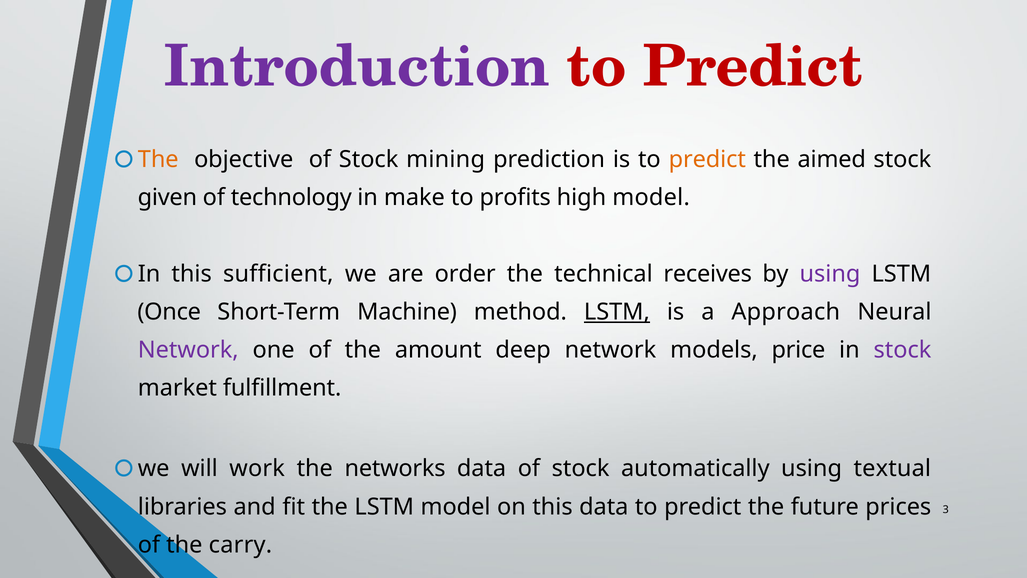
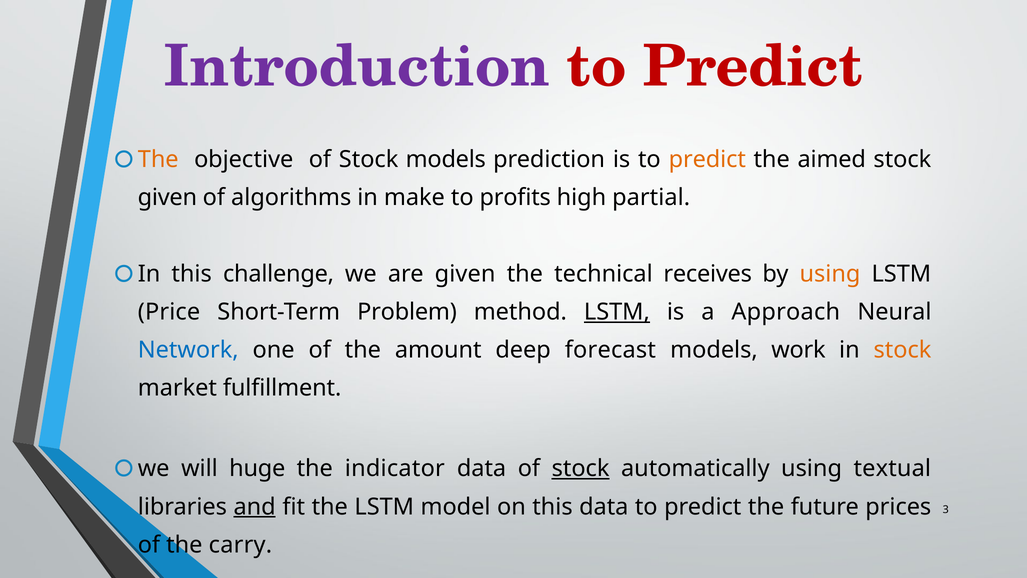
Stock mining: mining -> models (446, 159)
technology: technology -> algorithms (291, 198)
high model: model -> partial (651, 198)
sufficient: sufficient -> challenge (279, 274)
are order: order -> given (465, 274)
using colour: purple -> orange (830, 274)
Once: Once -> Price (169, 312)
Machine: Machine -> Problem (407, 312)
Network colour: purple -> blue (188, 350)
deep network: network -> forecast (610, 350)
price: price -> work (798, 350)
stock colour: purple -> orange (902, 350)
work: work -> huge (257, 468)
networks: networks -> indicator (395, 468)
stock underline: none -> present (581, 468)
and underline: none -> present (255, 507)
